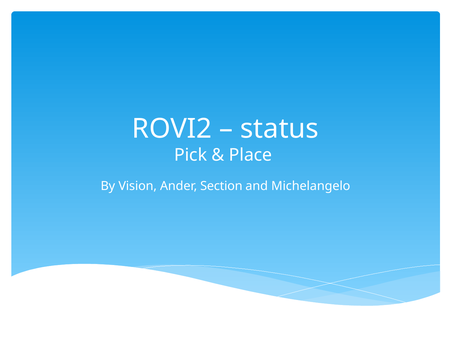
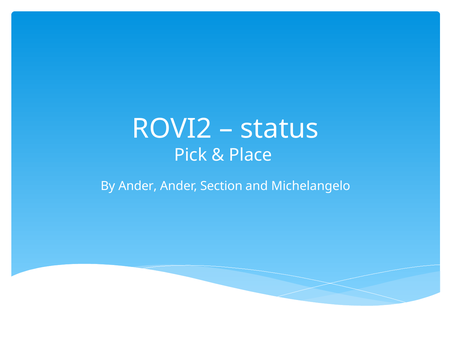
By Vision: Vision -> Ander (138, 186)
